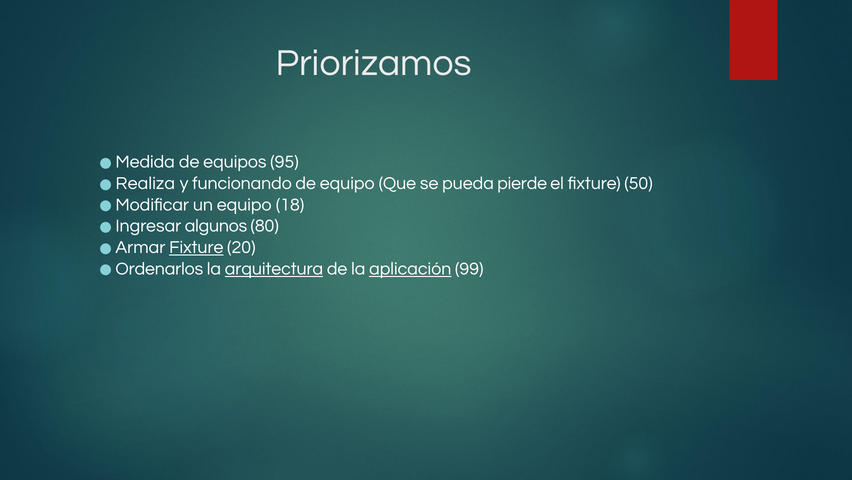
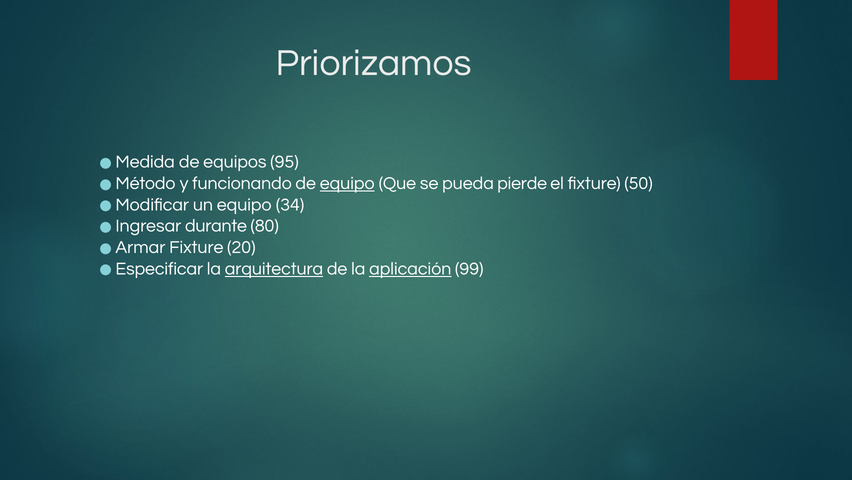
Realiza: Realiza -> Método (145, 183)
equipo underline: none -> present (347, 183)
18: 18 -> 34 (290, 204)
algunos: algunos -> durante (216, 226)
Fixture underline: present -> none (196, 247)
Ordenarlos: Ordenarlos -> Especificar (159, 268)
